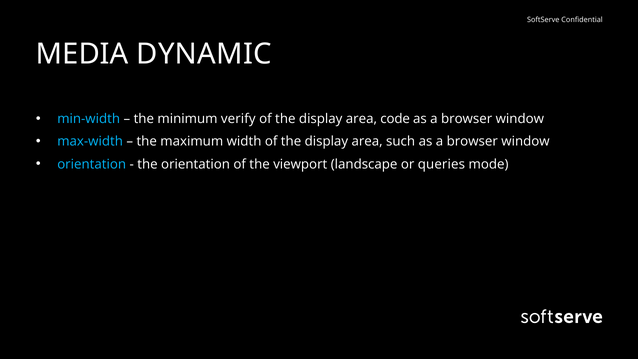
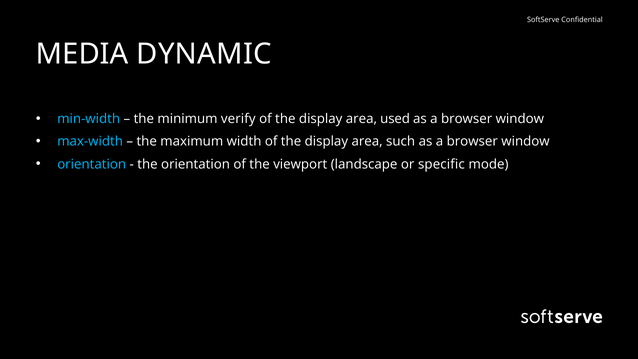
code: code -> used (395, 119)
queries: queries -> specific (441, 164)
